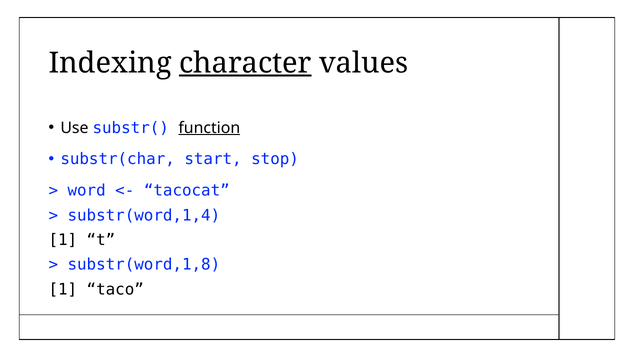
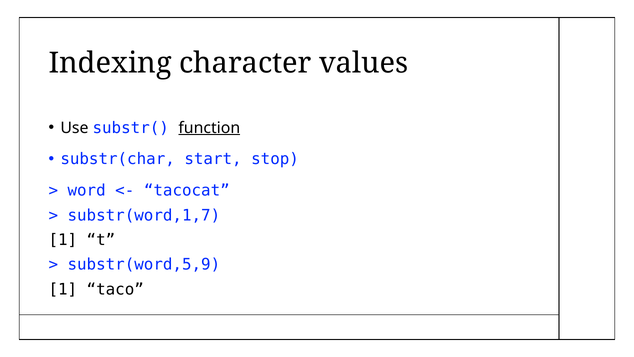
character underline: present -> none (245, 63)
substr(word,1,4: substr(word,1,4 -> substr(word,1,7 (144, 215)
substr(word,1,8: substr(word,1,8 -> substr(word,5,9 (144, 264)
